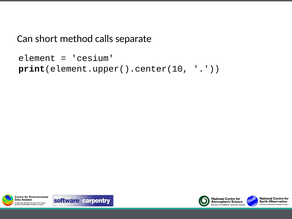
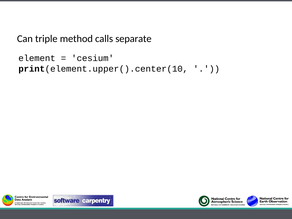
short: short -> triple (46, 39)
